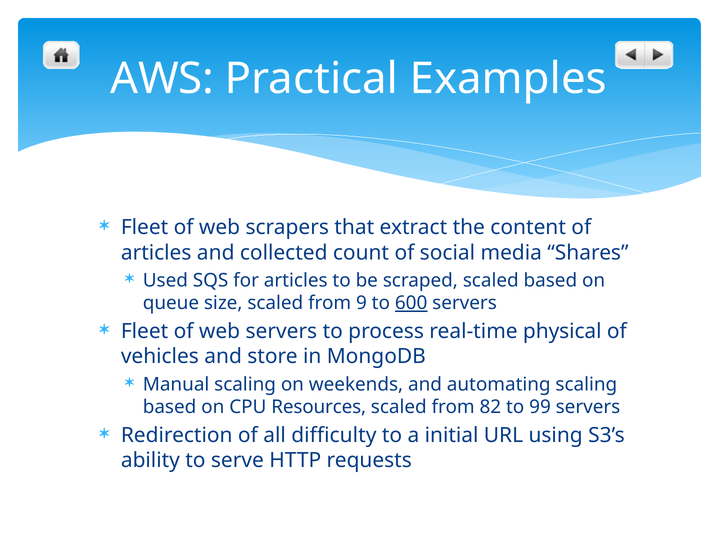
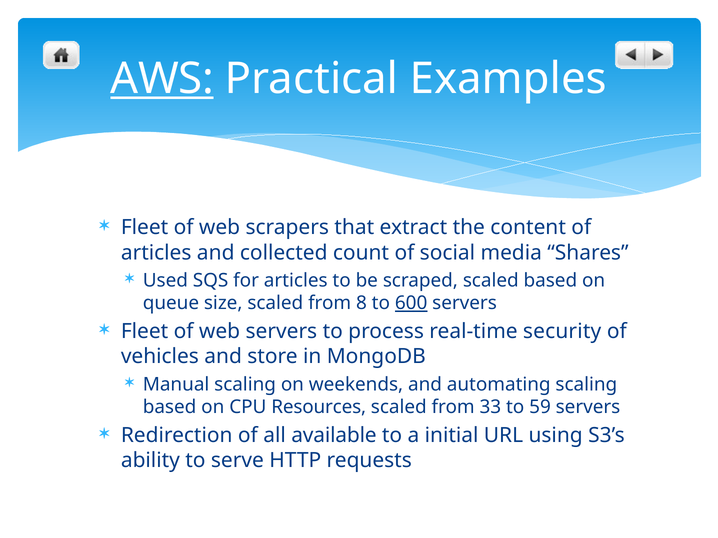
AWS underline: none -> present (162, 79)
9: 9 -> 8 (361, 303)
physical: physical -> security (562, 332)
82: 82 -> 33 (490, 407)
99: 99 -> 59 (540, 407)
difficulty: difficulty -> available (334, 436)
